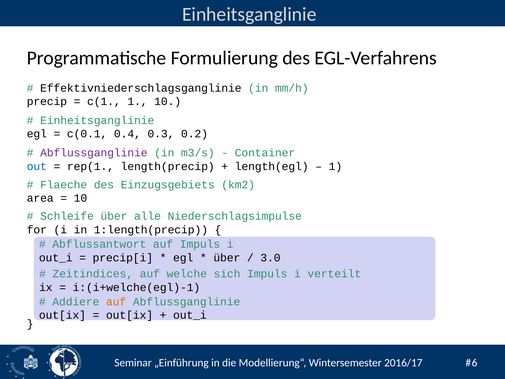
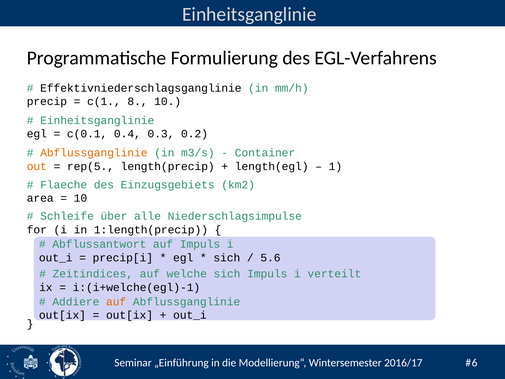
c(1 1: 1 -> 8 (137, 101)
Abflussganglinie colour: purple -> orange (94, 153)
out colour: blue -> orange (37, 166)
rep(1: rep(1 -> rep(5 (91, 166)
über: über -> sich (227, 258)
3.0: 3.0 -> 5.6 (270, 258)
